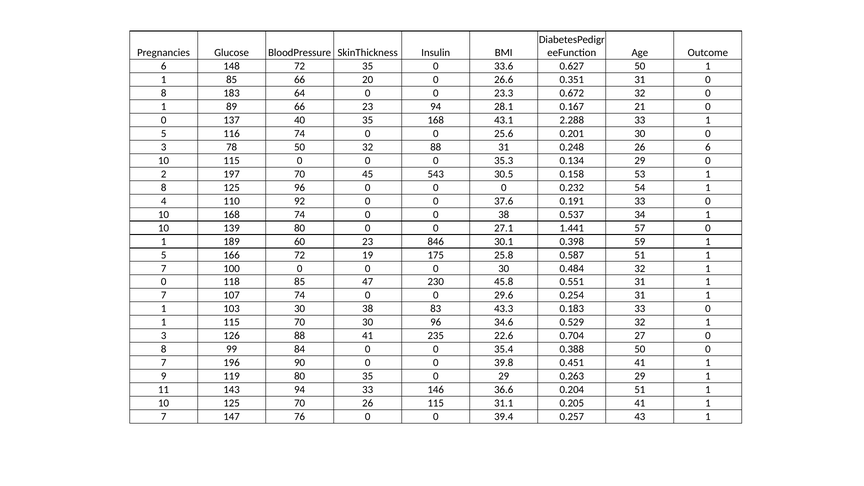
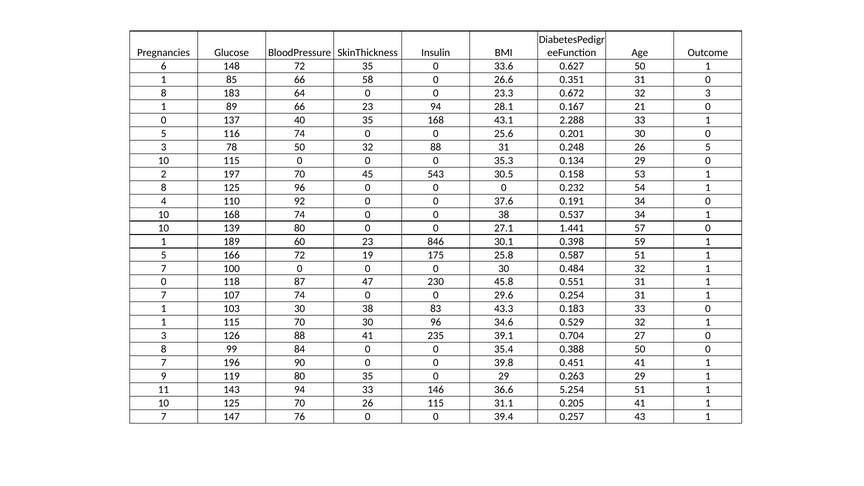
20: 20 -> 58 (368, 80)
32 0: 0 -> 3 (708, 93)
26 6: 6 -> 5 (708, 147)
0.191 33: 33 -> 34 (640, 201)
118 85: 85 -> 87 (300, 282)
22.6: 22.6 -> 39.1 (504, 336)
0.204: 0.204 -> 5.254 (572, 390)
